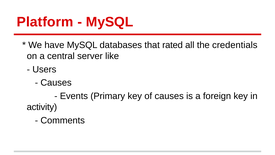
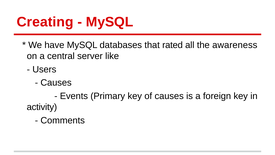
Platform: Platform -> Creating (45, 22)
credentials: credentials -> awareness (235, 45)
